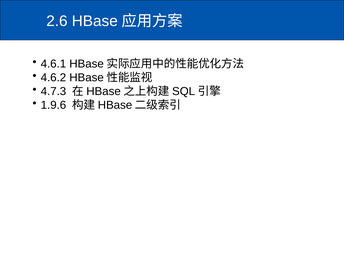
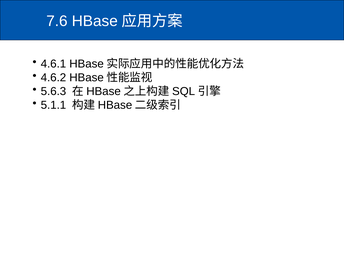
2.6: 2.6 -> 7.6 (57, 21)
4.7.3: 4.7.3 -> 5.6.3 (53, 91)
1.9.6: 1.9.6 -> 5.1.1 (53, 105)
